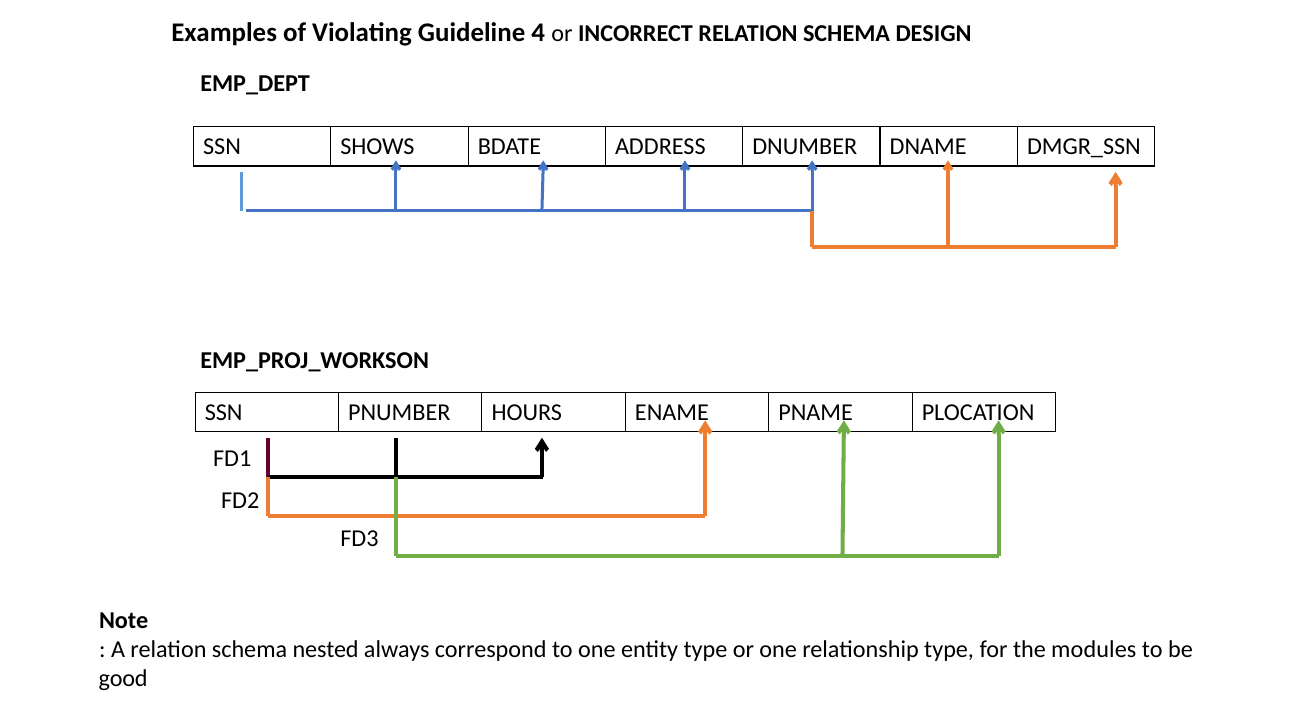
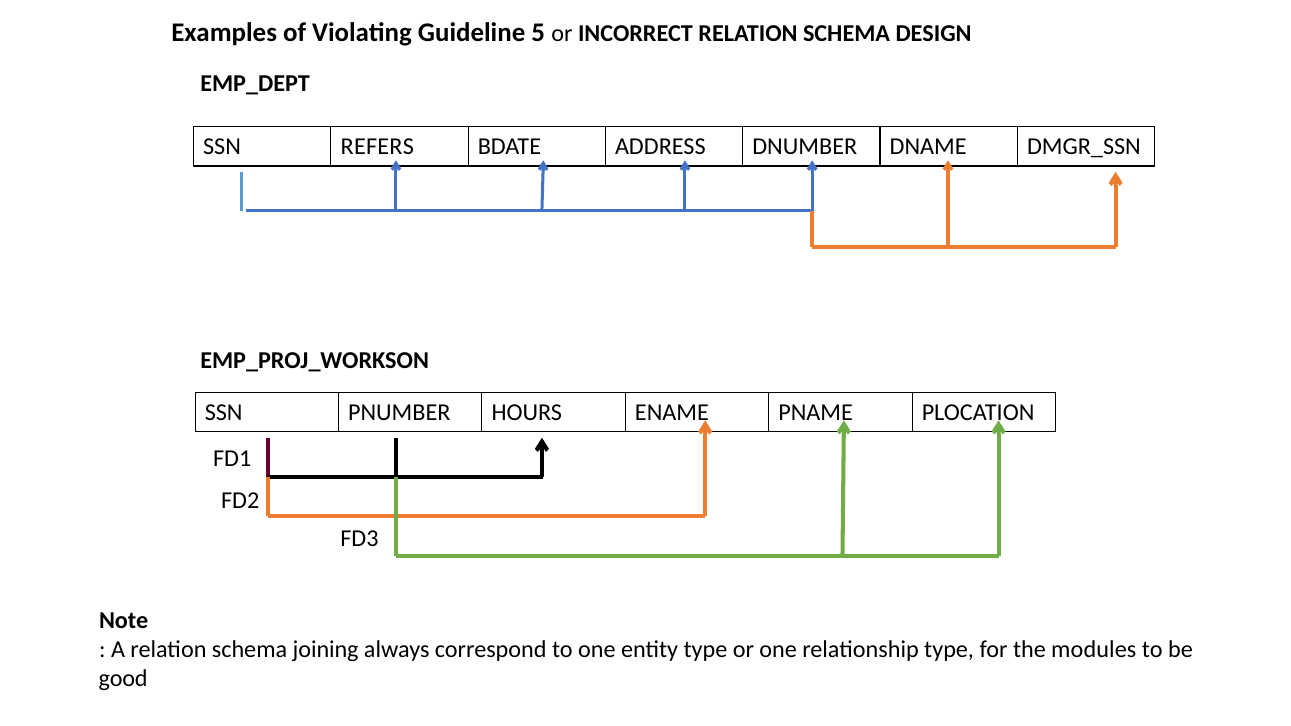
4: 4 -> 5 (538, 33)
SHOWS: SHOWS -> REFERS (377, 147)
nested: nested -> joining (326, 650)
